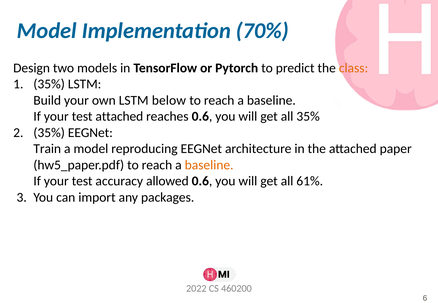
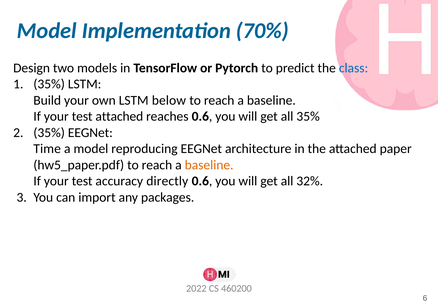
class colour: orange -> blue (354, 68)
Train: Train -> Time (47, 149)
allowed: allowed -> directly (167, 181)
61%: 61% -> 32% (310, 181)
